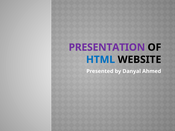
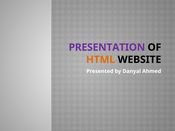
HTML colour: blue -> orange (101, 60)
